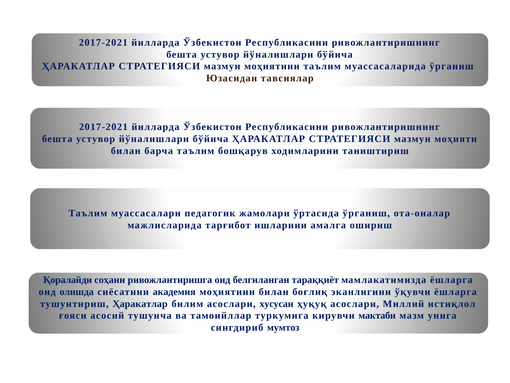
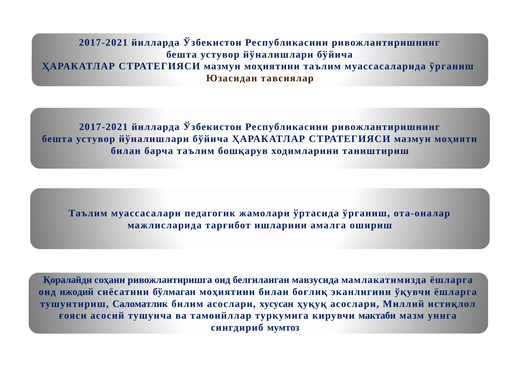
тараққиёт: тараққиёт -> мавзусида (315, 280)
олишда: олишда -> ижодий (77, 291)
академия: академия -> бўлмаган (174, 291)
тушунтириш Ҳаракатлар: Ҳаракатлар -> Саломатлик (140, 303)
